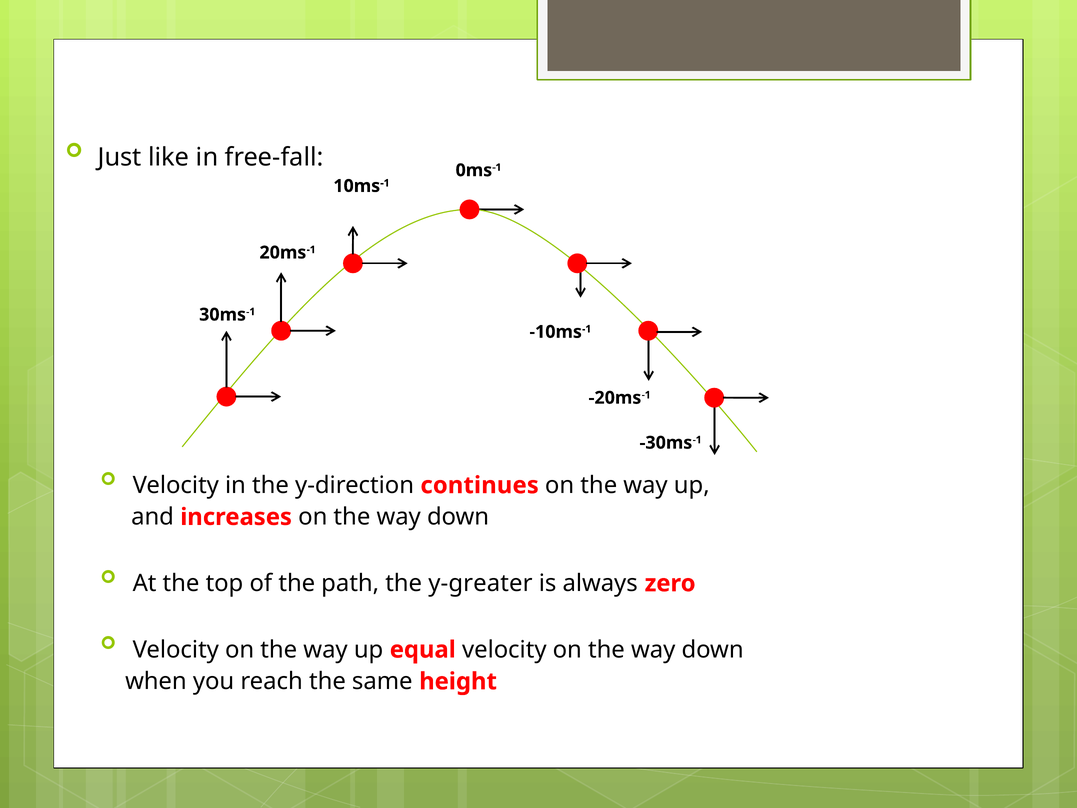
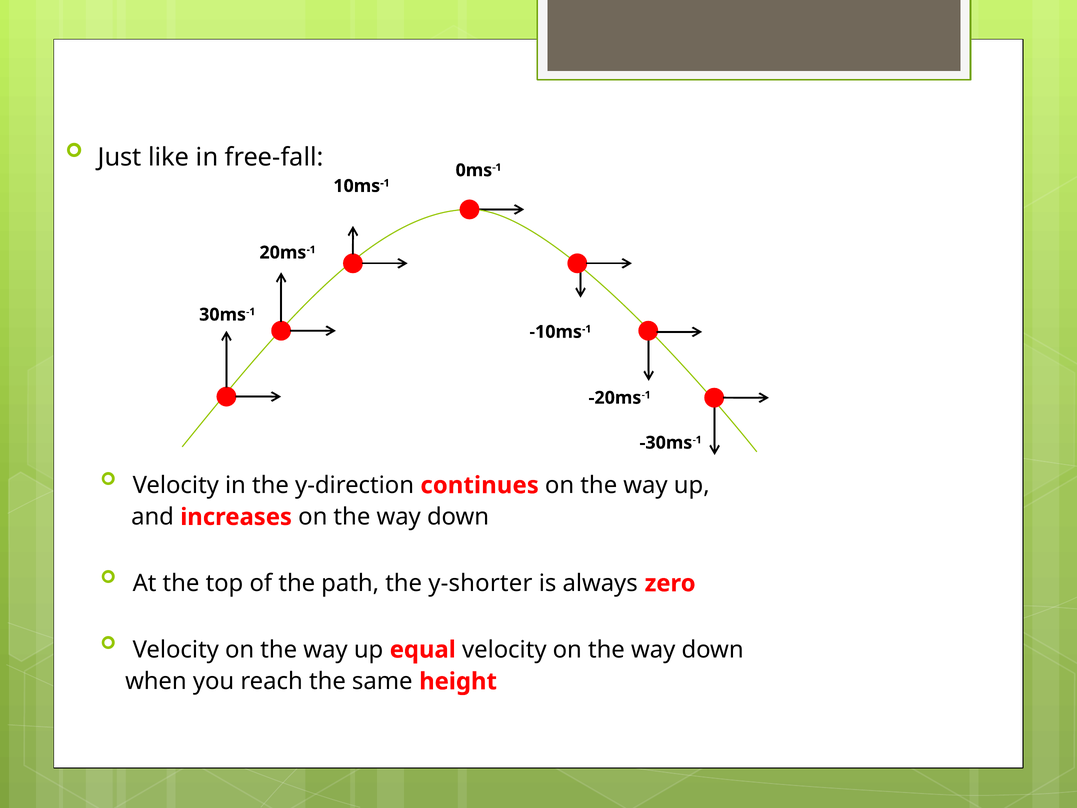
y-greater: y-greater -> y-shorter (480, 583)
